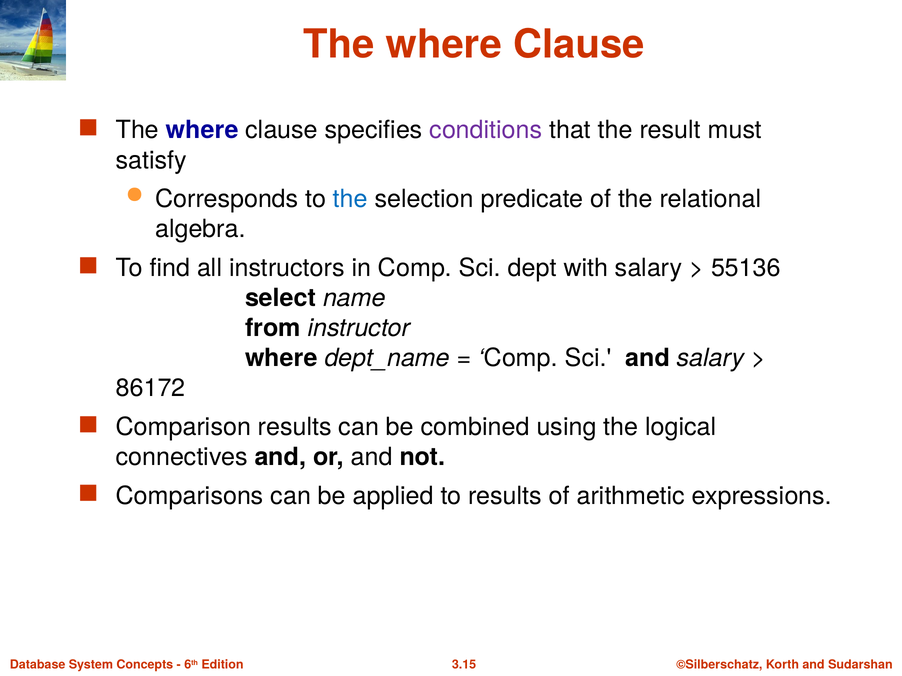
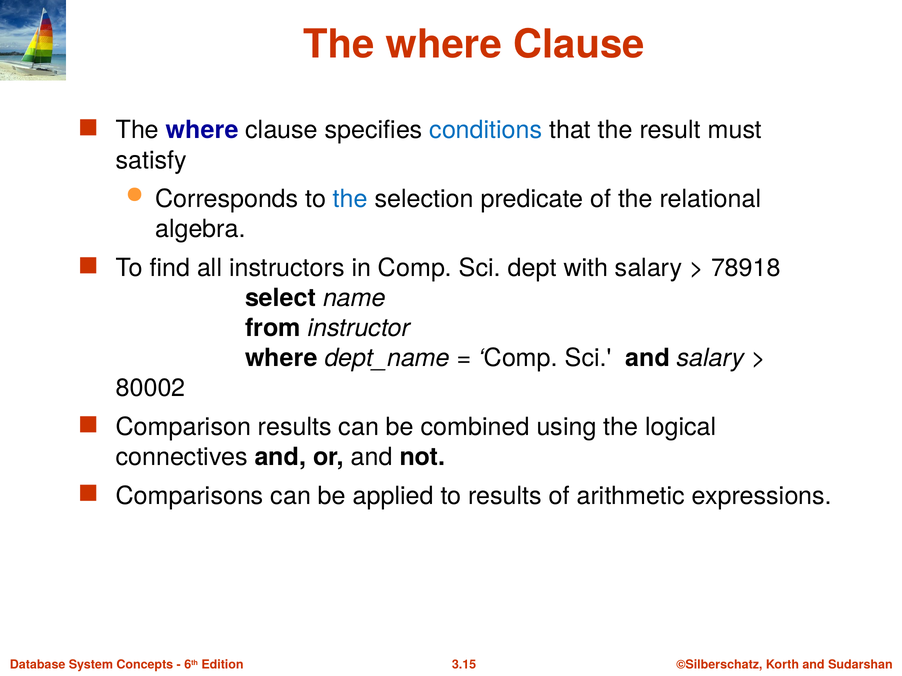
conditions colour: purple -> blue (486, 130)
55136: 55136 -> 78918 (746, 268)
86172: 86172 -> 80002 (151, 388)
